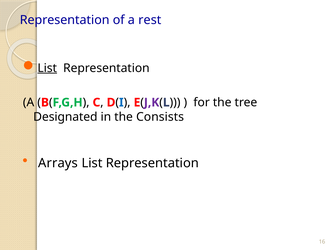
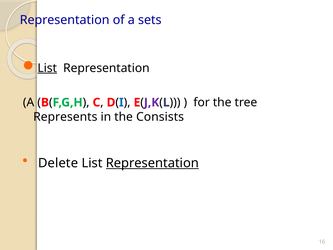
rest: rest -> sets (150, 20)
Designated: Designated -> Represents (65, 117)
Arrays: Arrays -> Delete (58, 163)
Representation underline: none -> present (152, 163)
